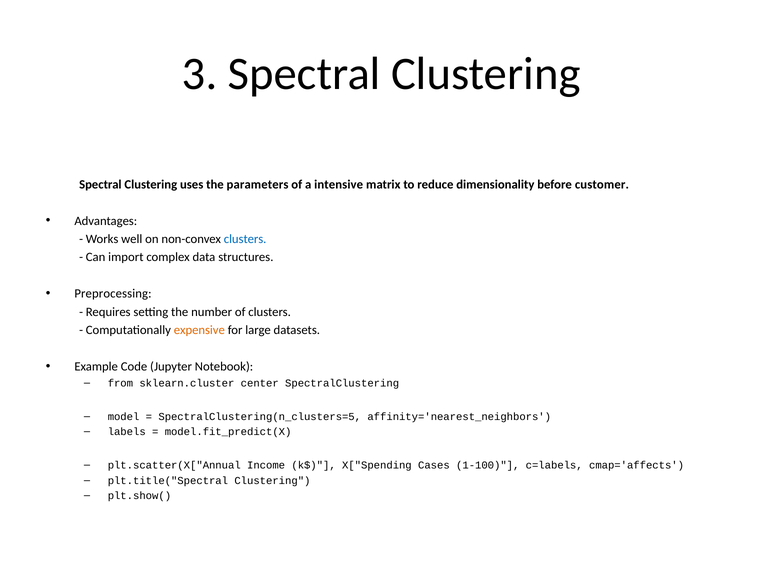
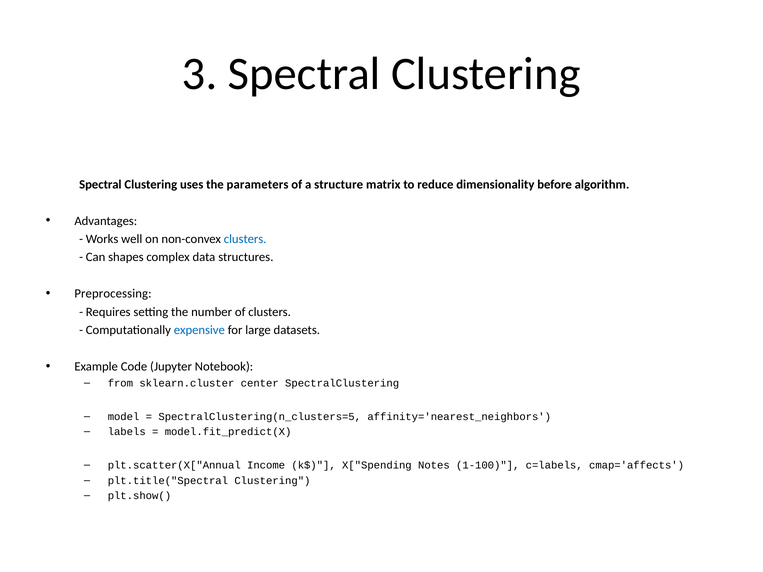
intensive: intensive -> structure (339, 184)
customer: customer -> algorithm (602, 184)
import: import -> shapes (126, 257)
expensive colour: orange -> blue (199, 330)
Cases: Cases -> Notes (434, 466)
